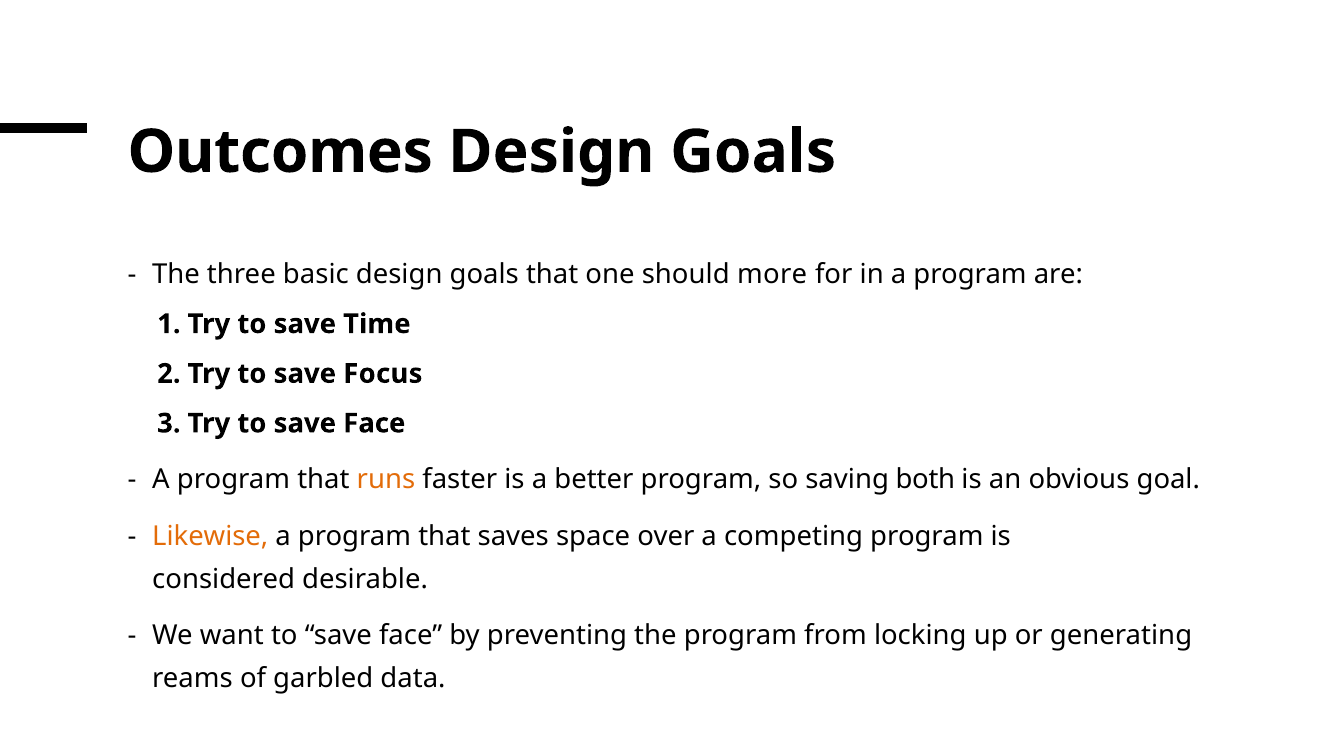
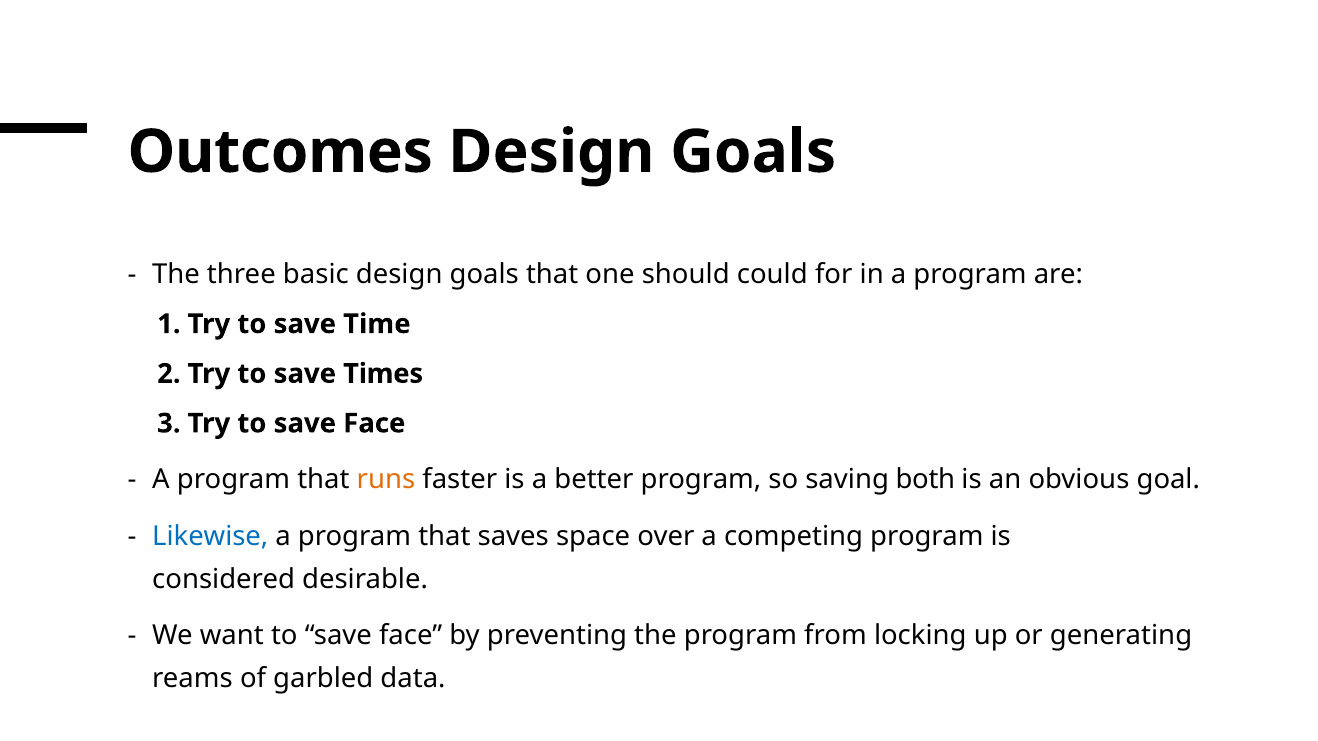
more: more -> could (772, 274)
Focus: Focus -> Times (383, 374)
Likewise colour: orange -> blue (210, 537)
